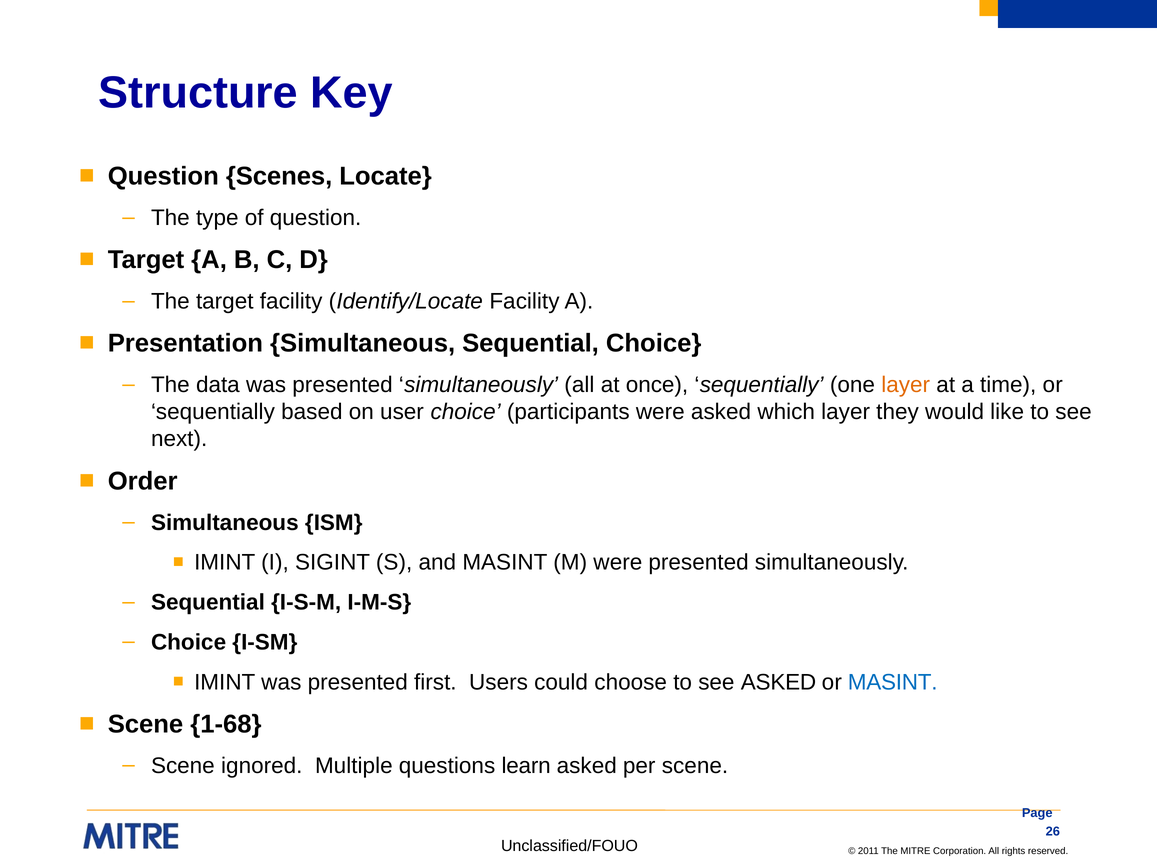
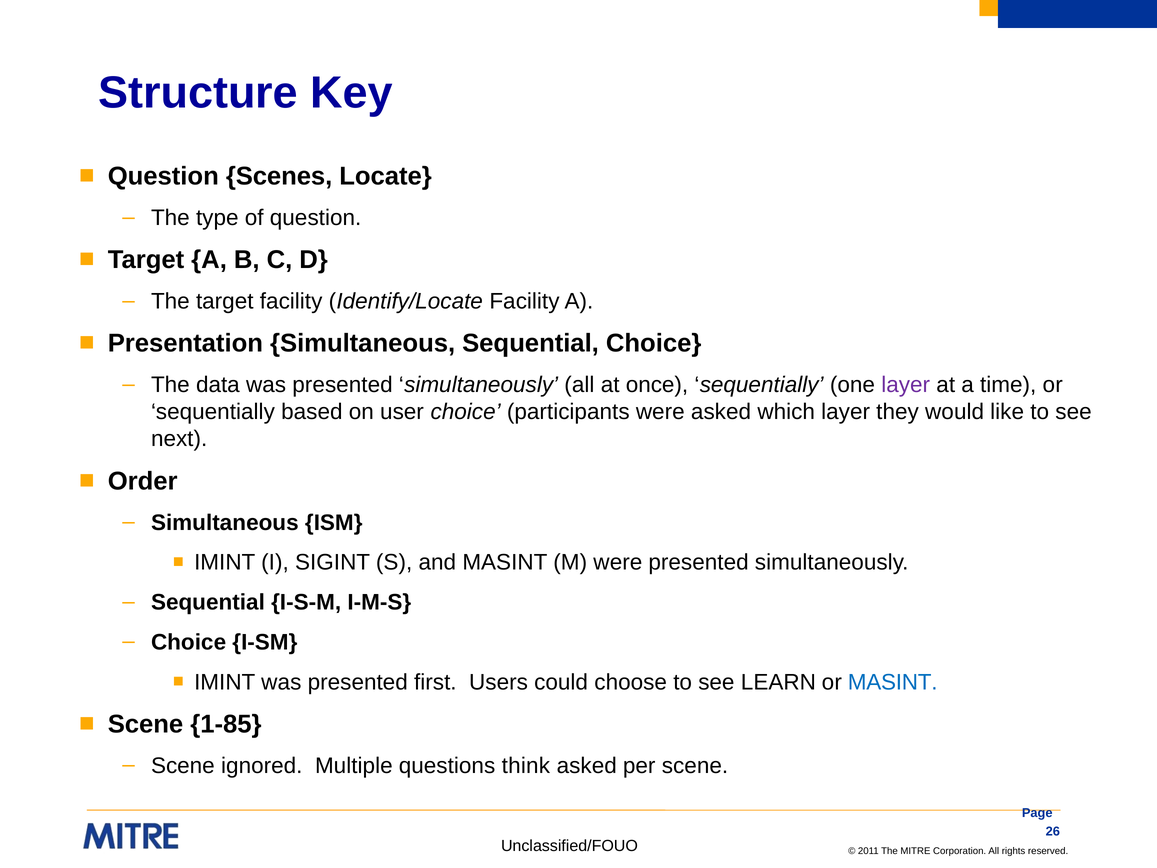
layer colour: orange -> purple (906, 385)
see ASKED: ASKED -> LEARN (778, 682)
1-68: 1-68 -> 1-85 (226, 724)
learn: learn -> think (526, 765)
